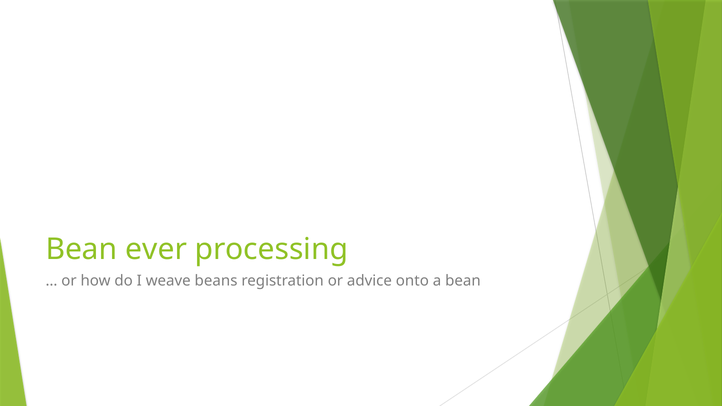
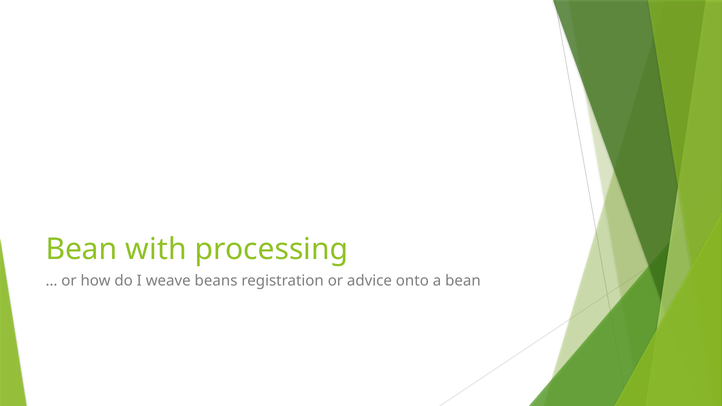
ever: ever -> with (156, 249)
